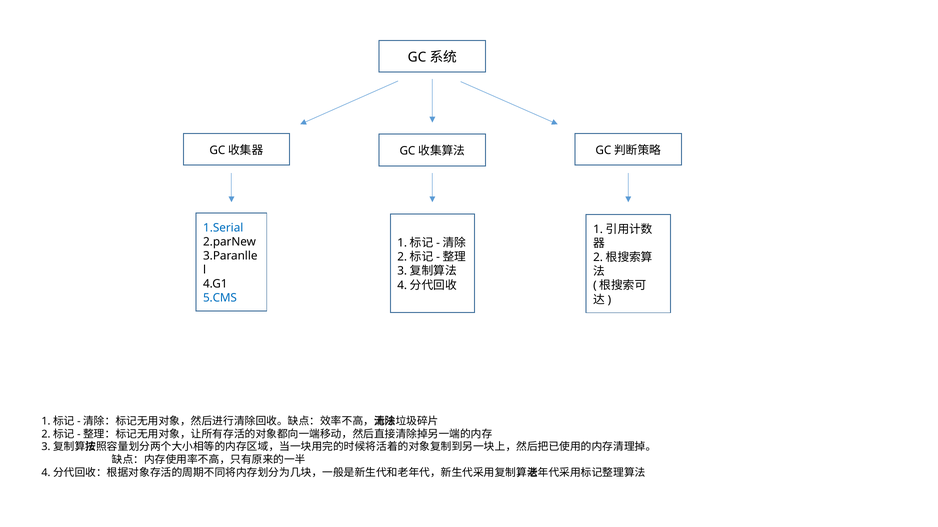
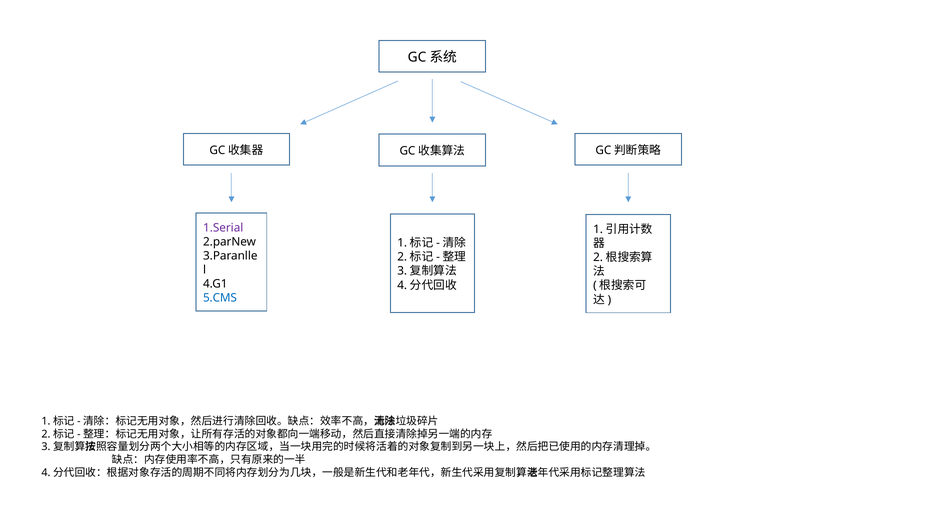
1.Serial colour: blue -> purple (223, 228)
